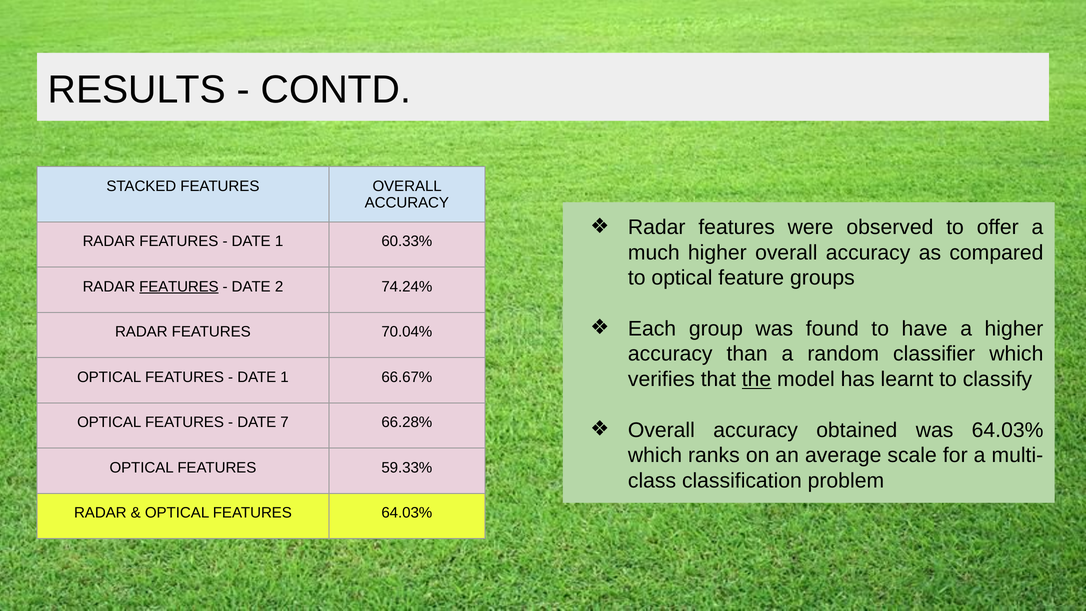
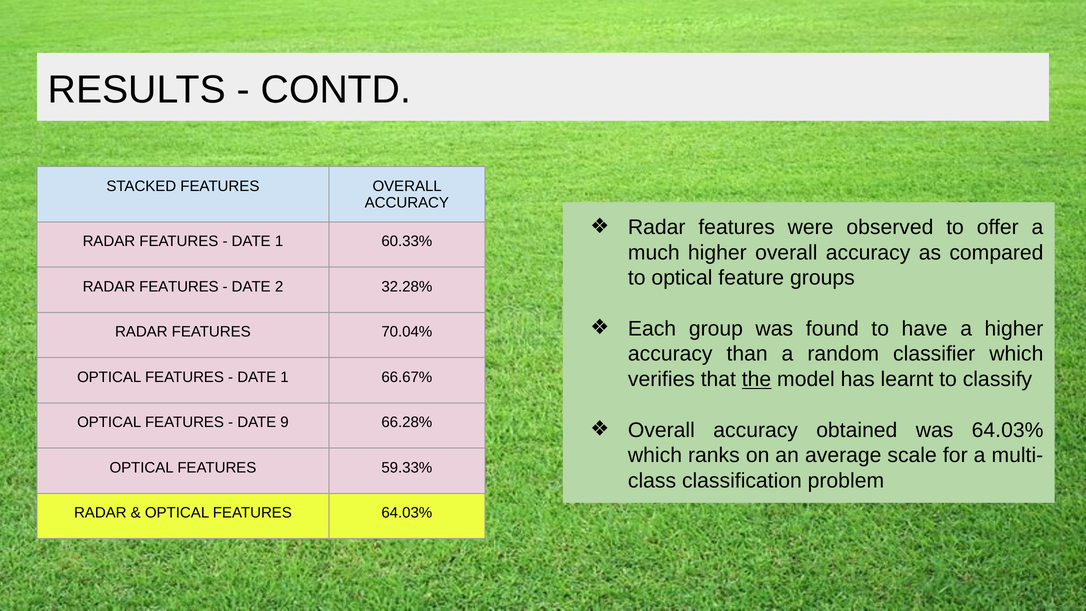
FEATURES underline: present -> none (179, 287)
74.24%: 74.24% -> 32.28% (407, 287)
7: 7 -> 9 (285, 422)
